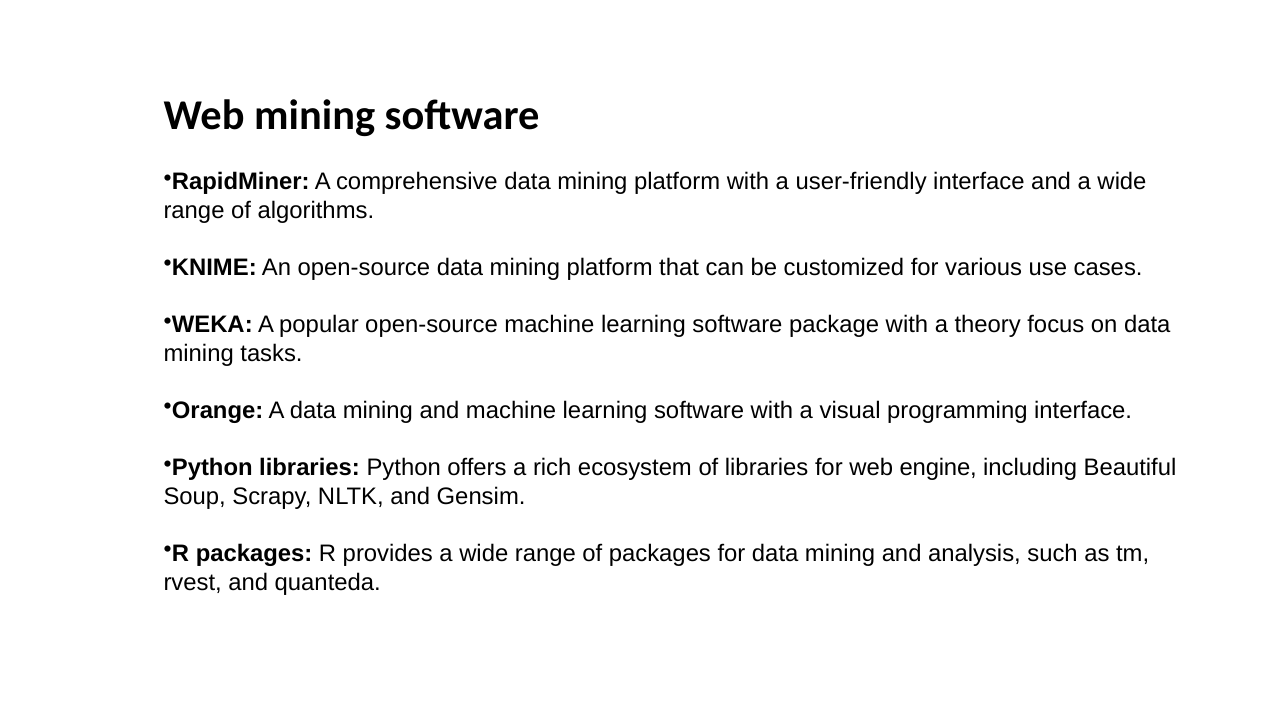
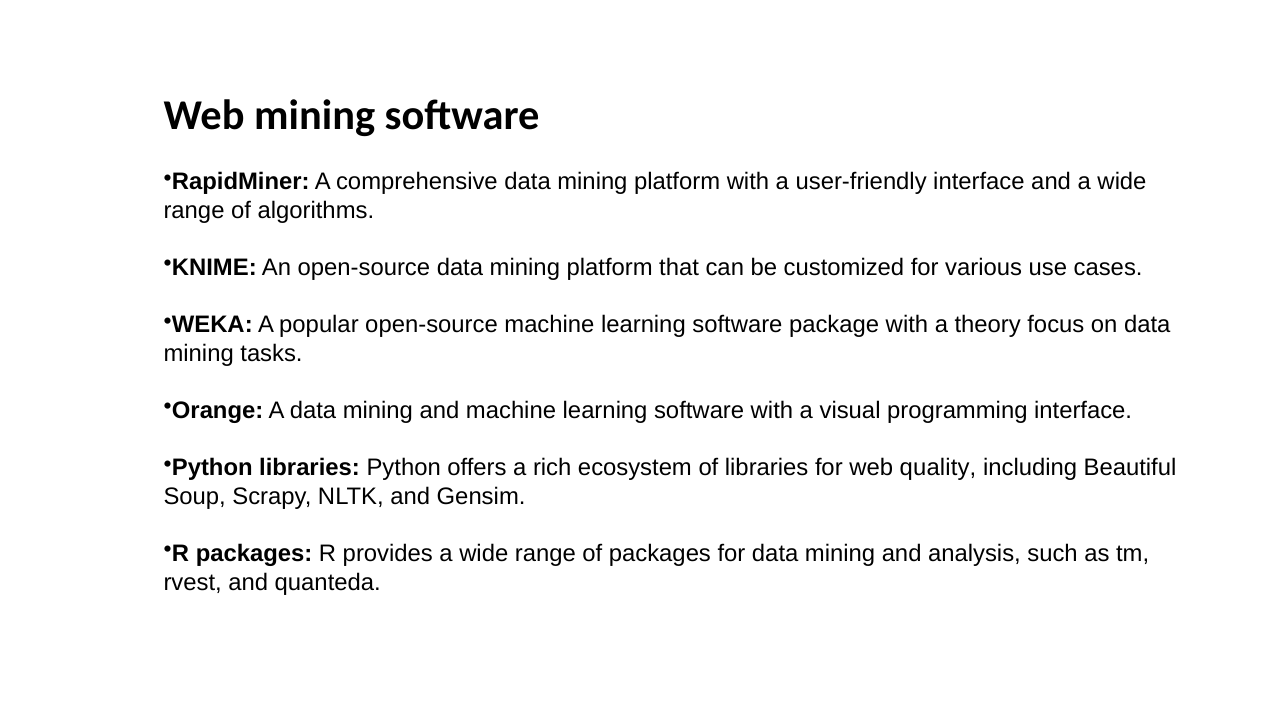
engine: engine -> quality (938, 468)
